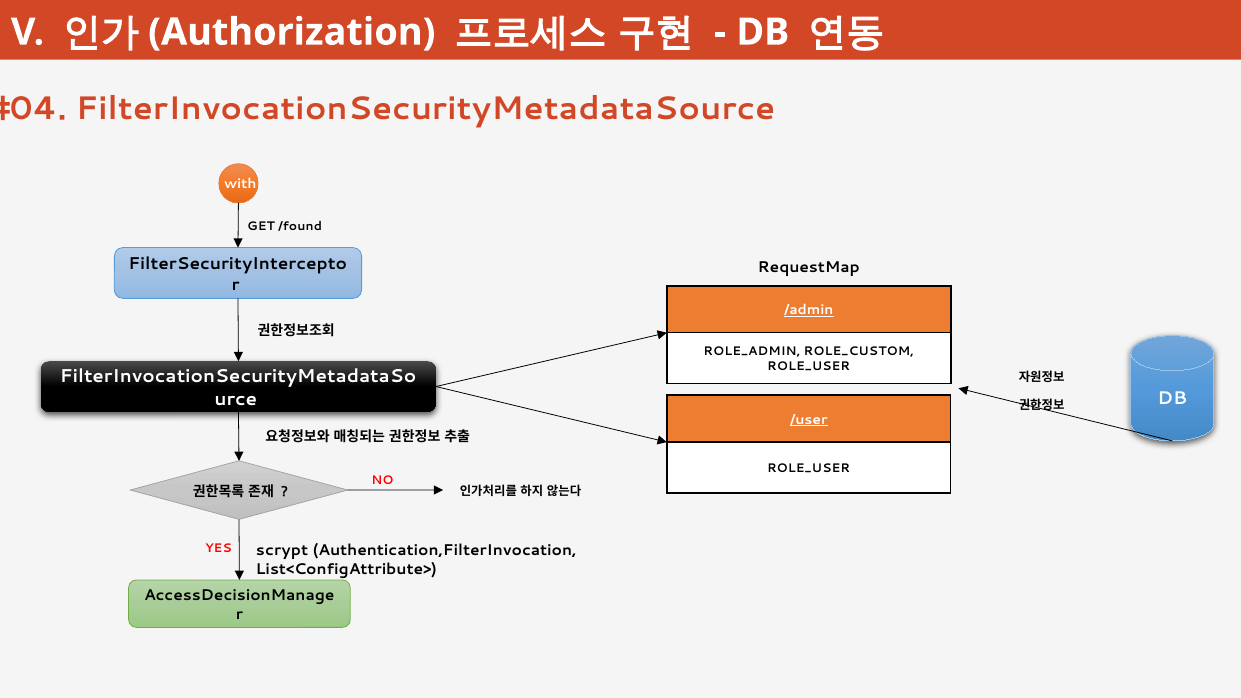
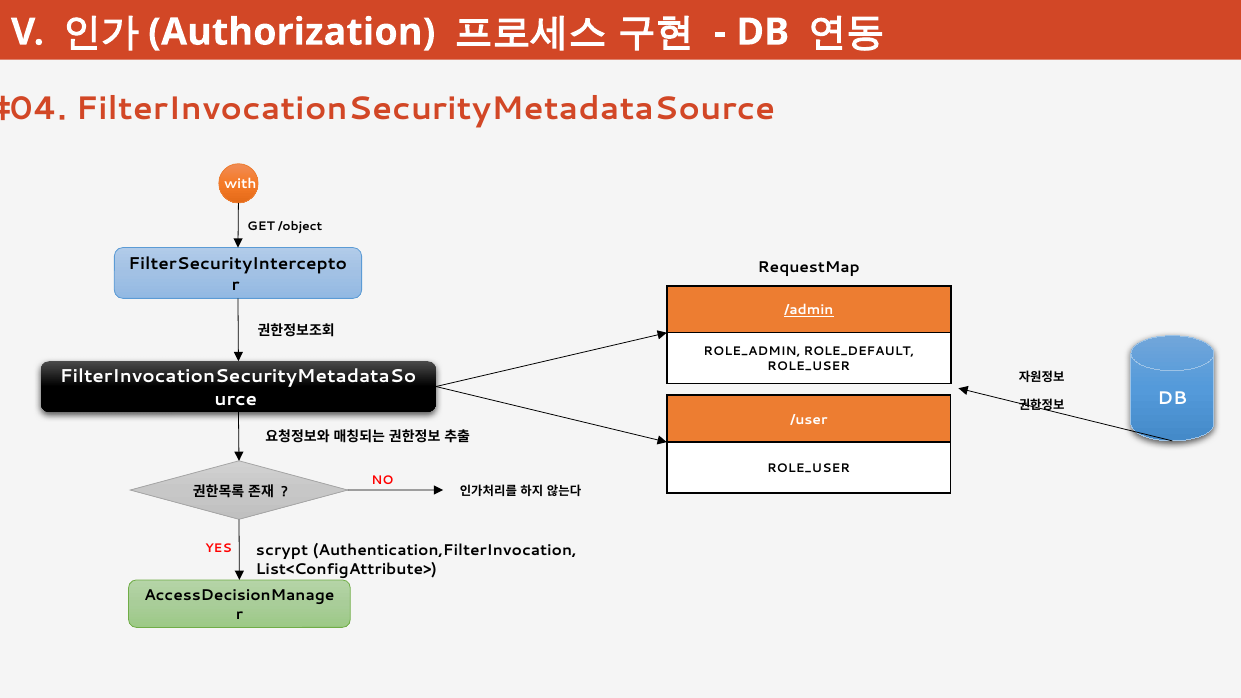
/found: /found -> /object (300, 226)
ROLE_CUSTOM: ROLE_CUSTOM -> ROLE_DEFAULT (859, 352)
/user underline: present -> none (809, 420)
